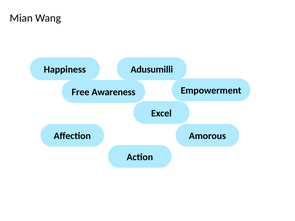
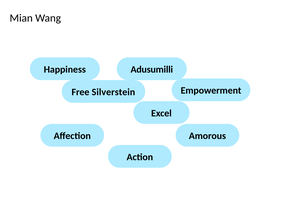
Awareness: Awareness -> Silverstein (113, 92)
